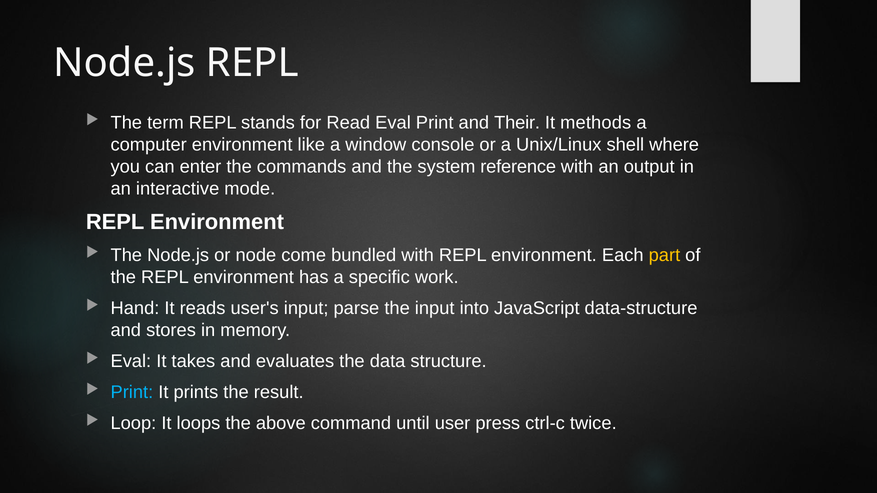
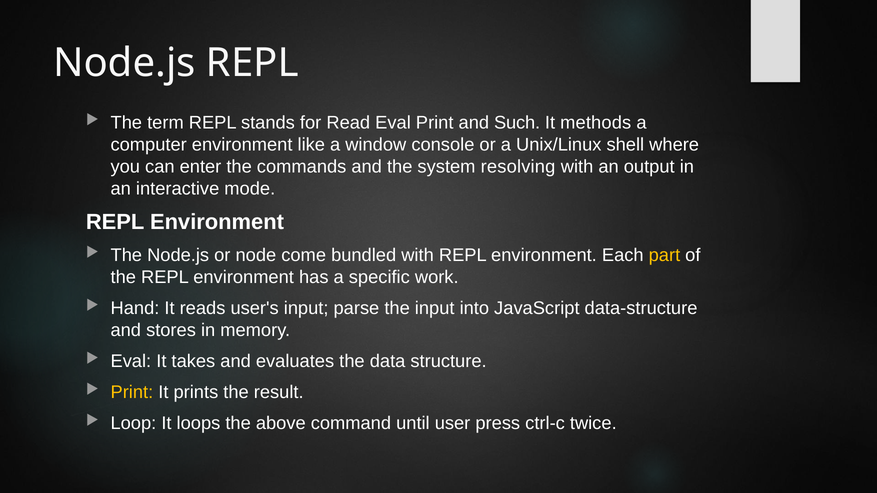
Their: Their -> Such (517, 123)
reference: reference -> resolving (518, 167)
Print colour: light blue -> yellow (132, 392)
